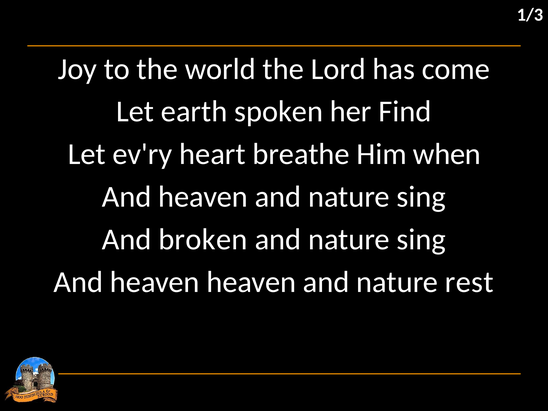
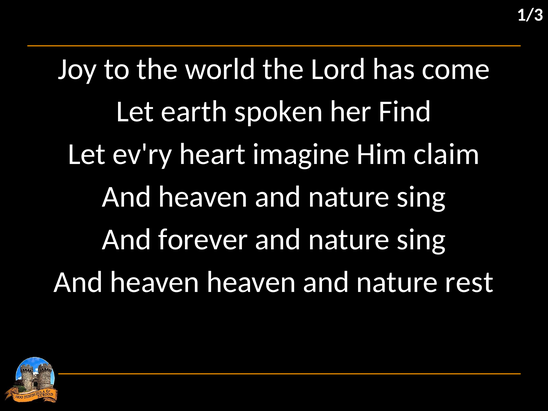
breathe: breathe -> imagine (301, 154)
when: when -> claim (447, 154)
broken: broken -> forever (203, 239)
